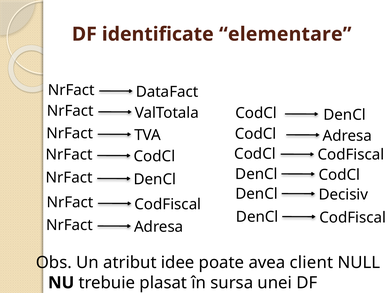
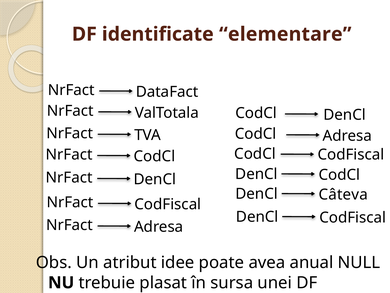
Decisiv: Decisiv -> Câteva (343, 194)
client: client -> anual (312, 262)
